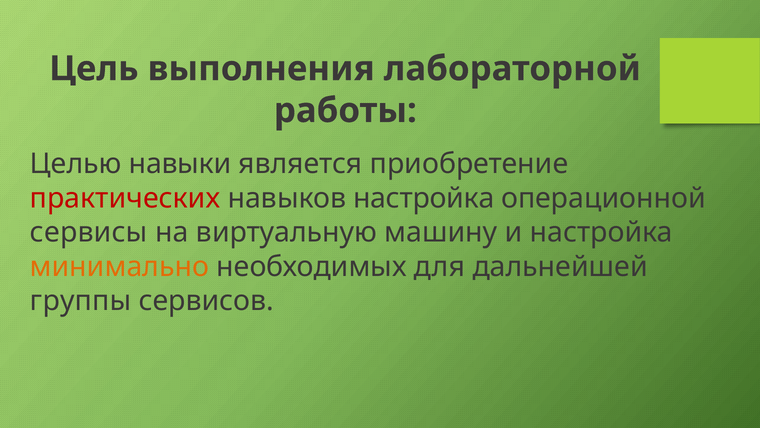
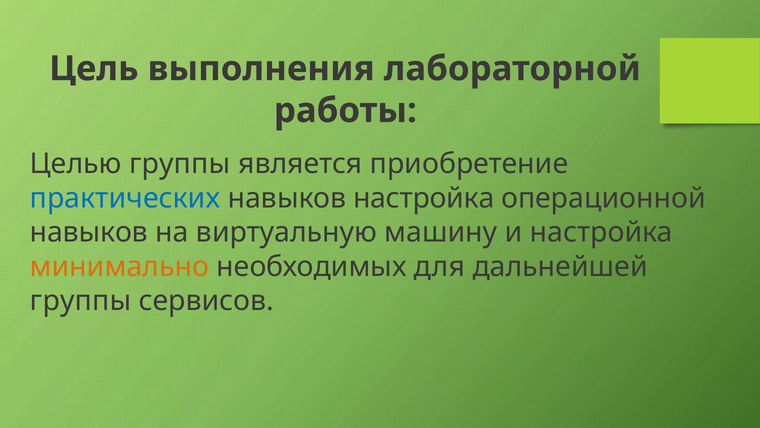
Целью навыки: навыки -> группы (180, 164)
практических colour: red -> blue (125, 198)
сервисы: сервисы -> навыков (89, 232)
